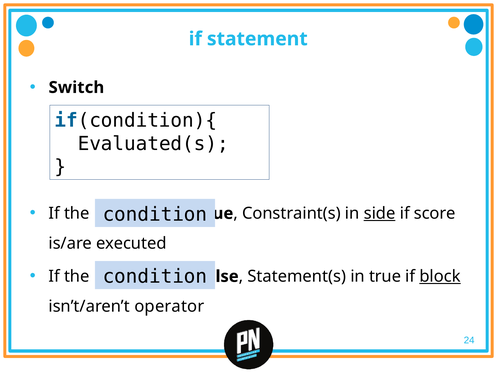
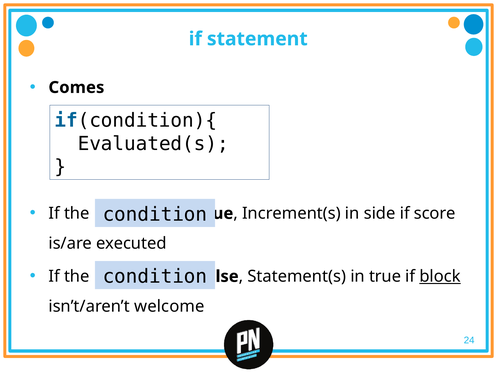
Switch: Switch -> Comes (76, 87)
Constraint(s: Constraint(s -> Increment(s (291, 213)
side underline: present -> none (380, 213)
operator: operator -> welcome (169, 306)
